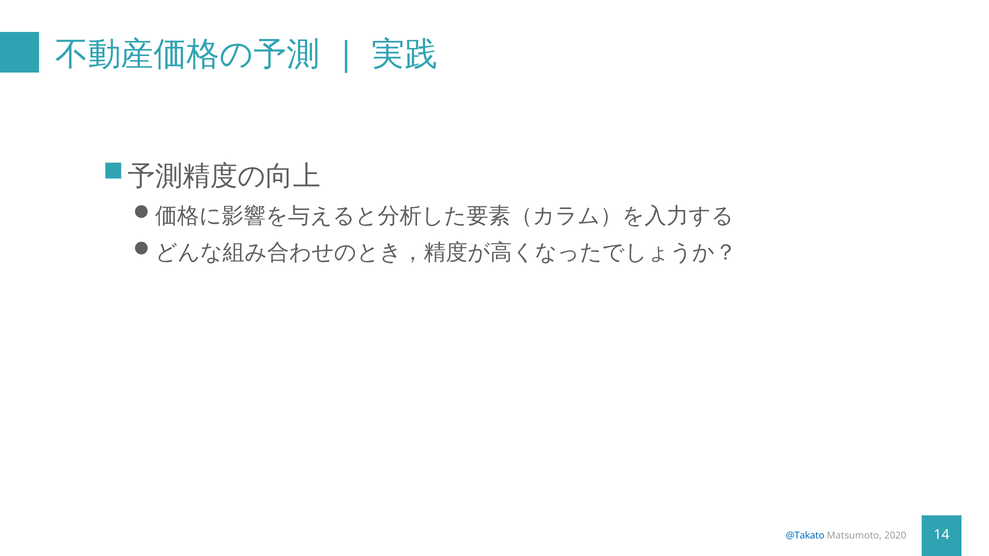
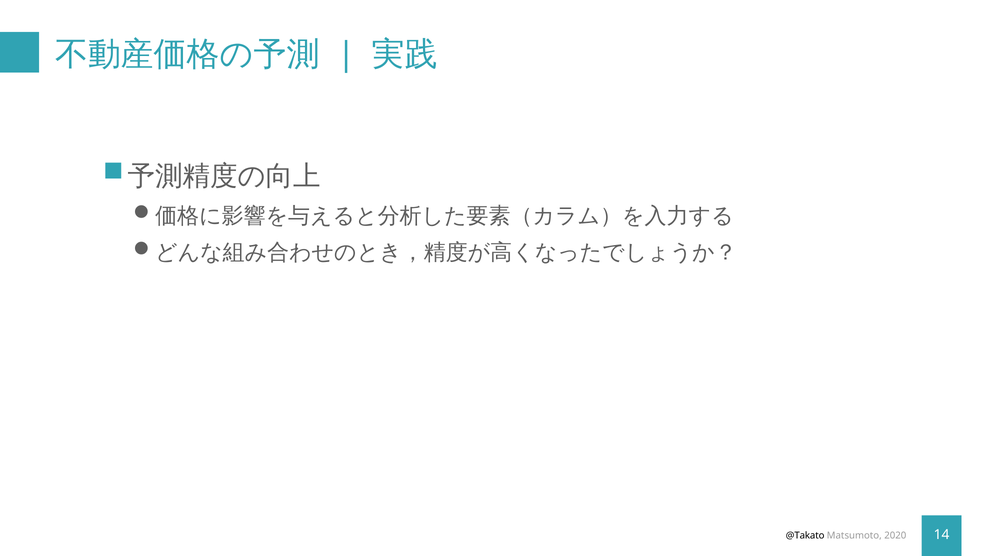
@Takato colour: blue -> black (805, 536)
